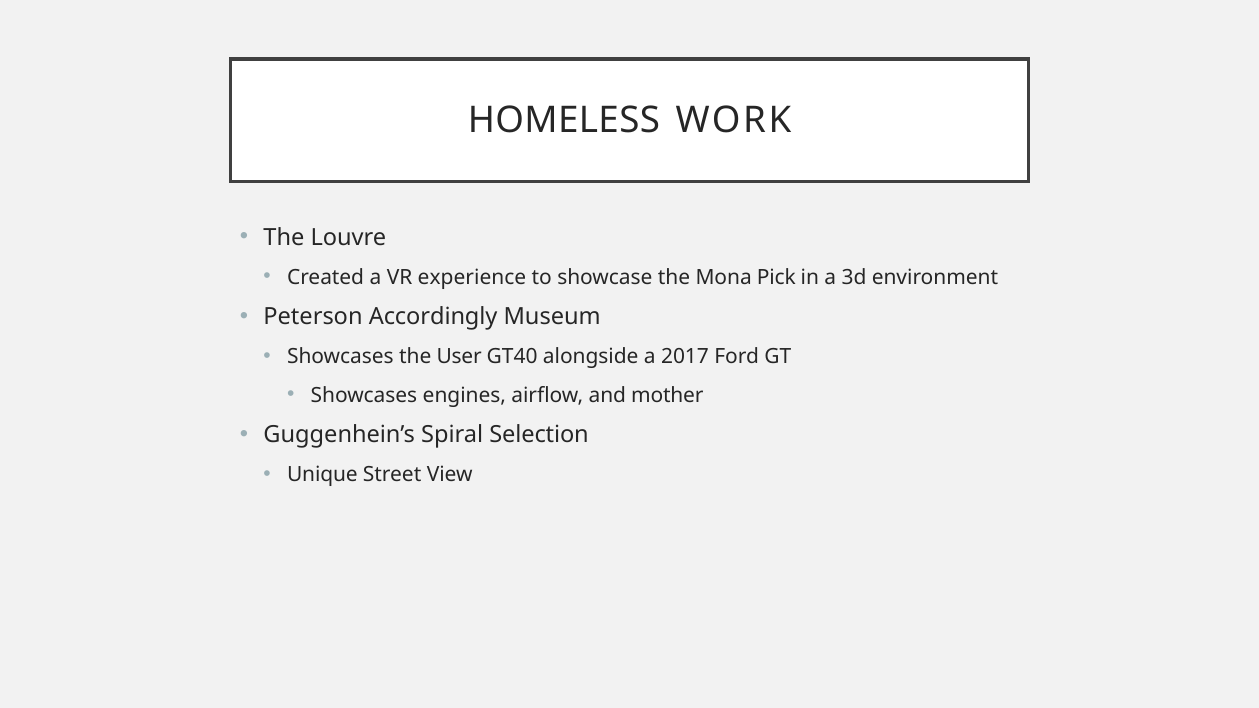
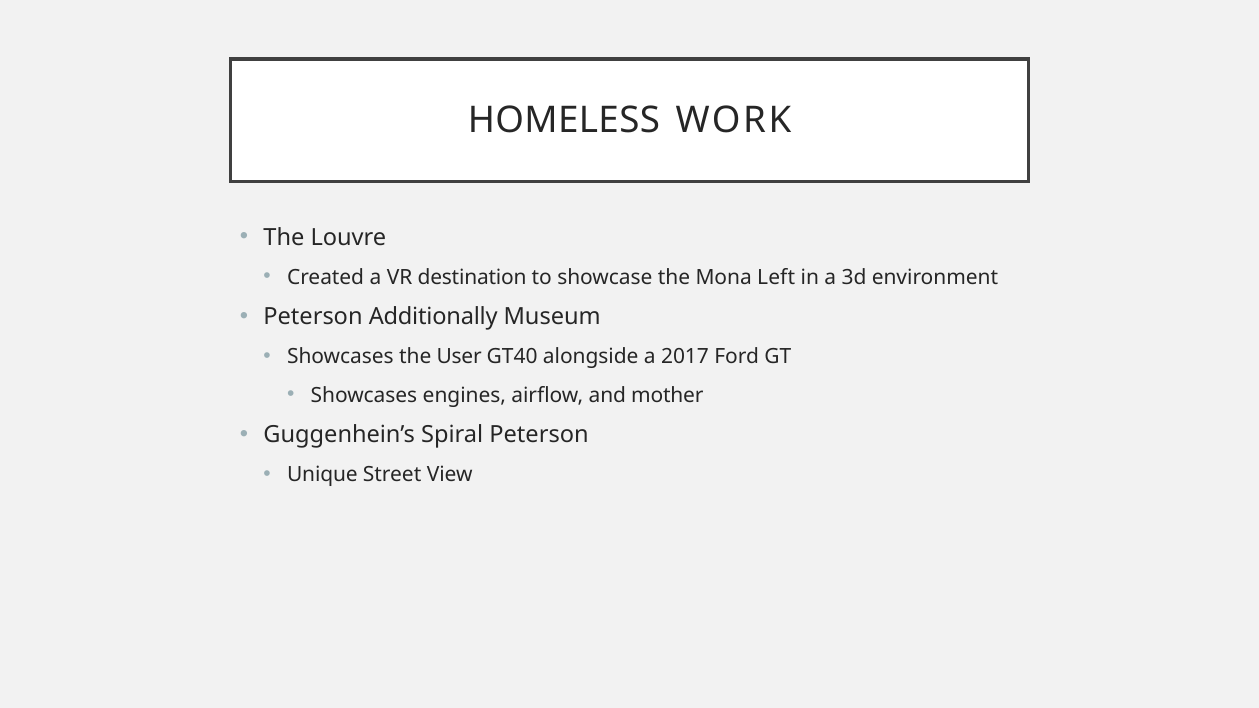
experience: experience -> destination (472, 277)
Pick: Pick -> Left (776, 277)
Accordingly: Accordingly -> Additionally (433, 317)
Spiral Selection: Selection -> Peterson (539, 435)
